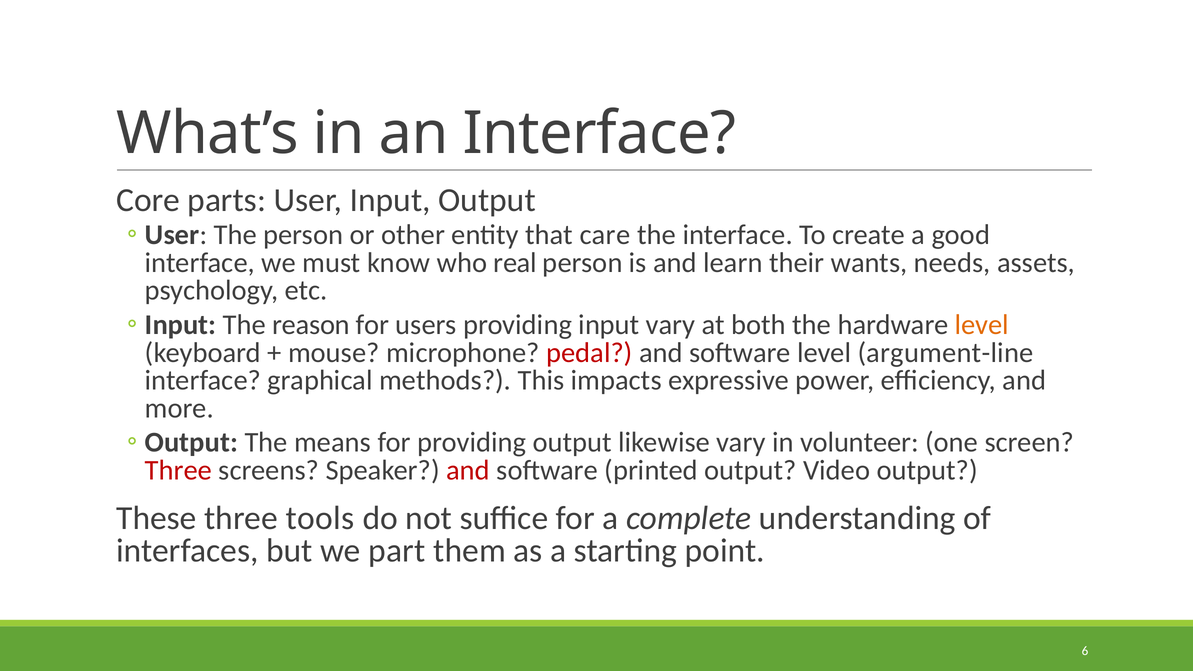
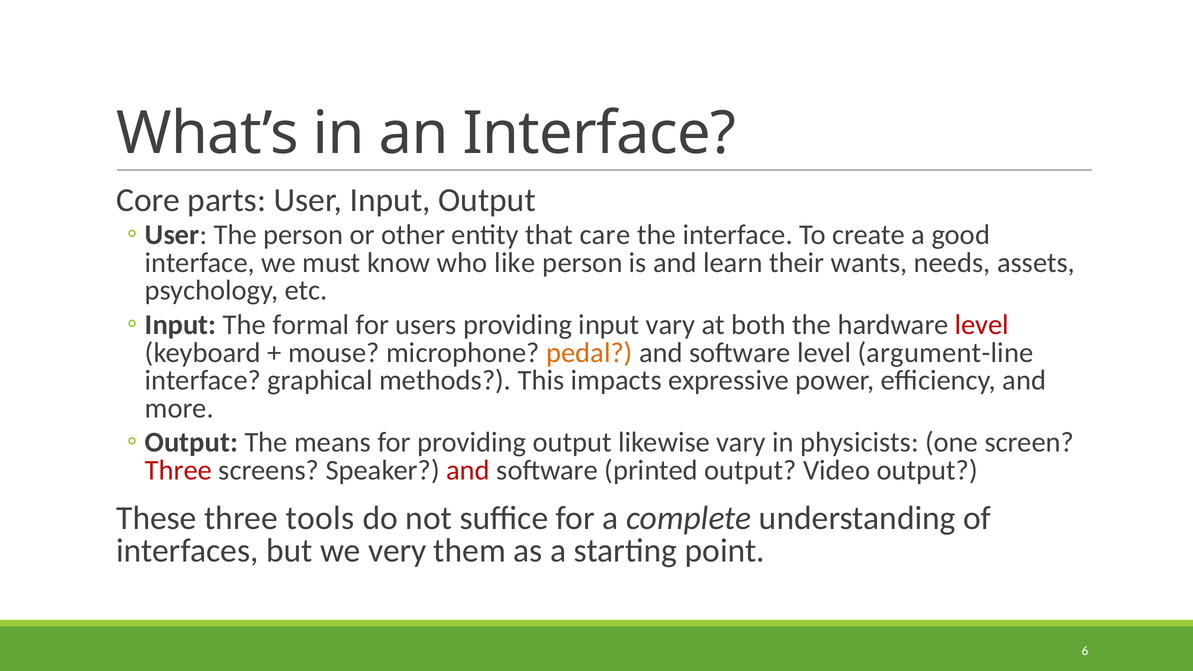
real: real -> like (515, 263)
reason: reason -> formal (311, 325)
level colour: orange -> red (982, 325)
pedal colour: red -> orange (589, 353)
volunteer: volunteer -> physicists (859, 443)
part: part -> very (397, 551)
